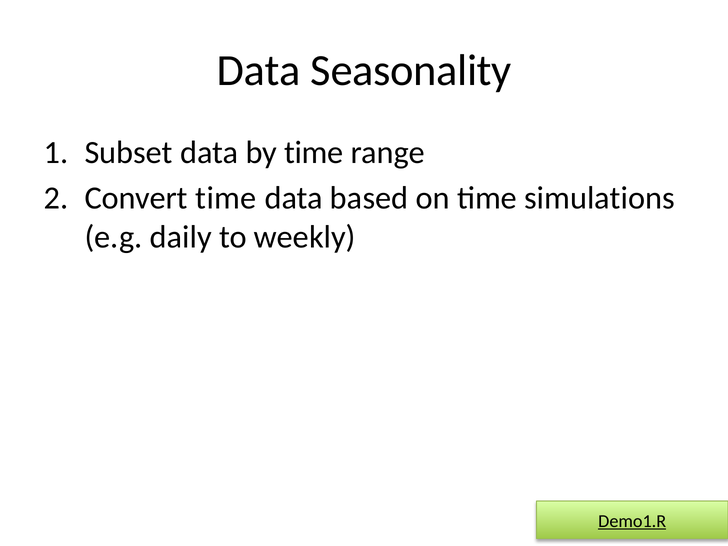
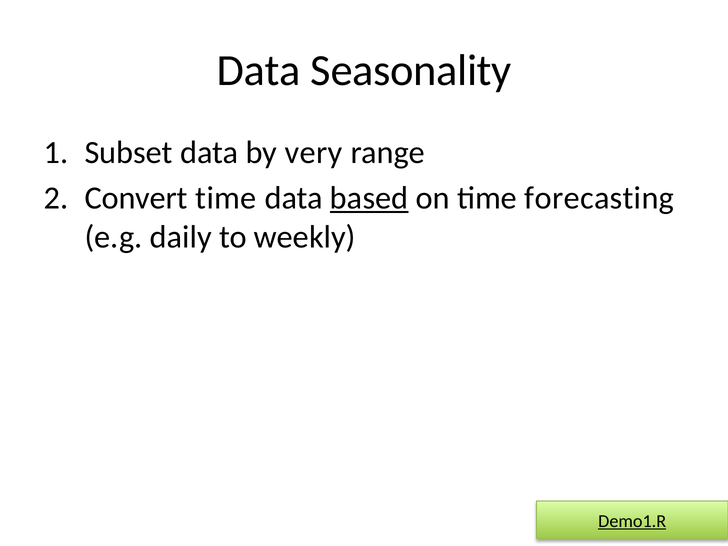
by time: time -> very (314, 153)
based underline: none -> present (369, 198)
simulations: simulations -> forecasting (599, 198)
